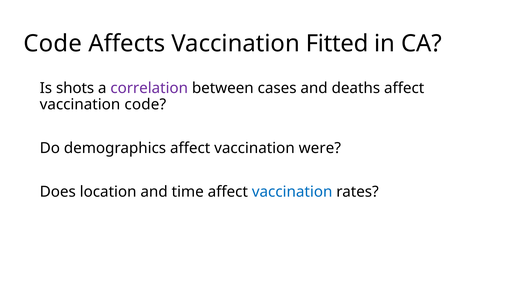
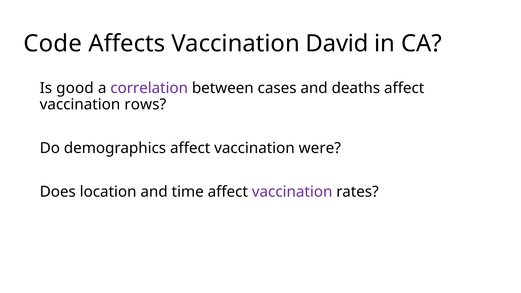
Fitted: Fitted -> David (337, 44)
shots: shots -> good (75, 88)
vaccination code: code -> rows (145, 105)
vaccination colour: blue -> purple (292, 192)
